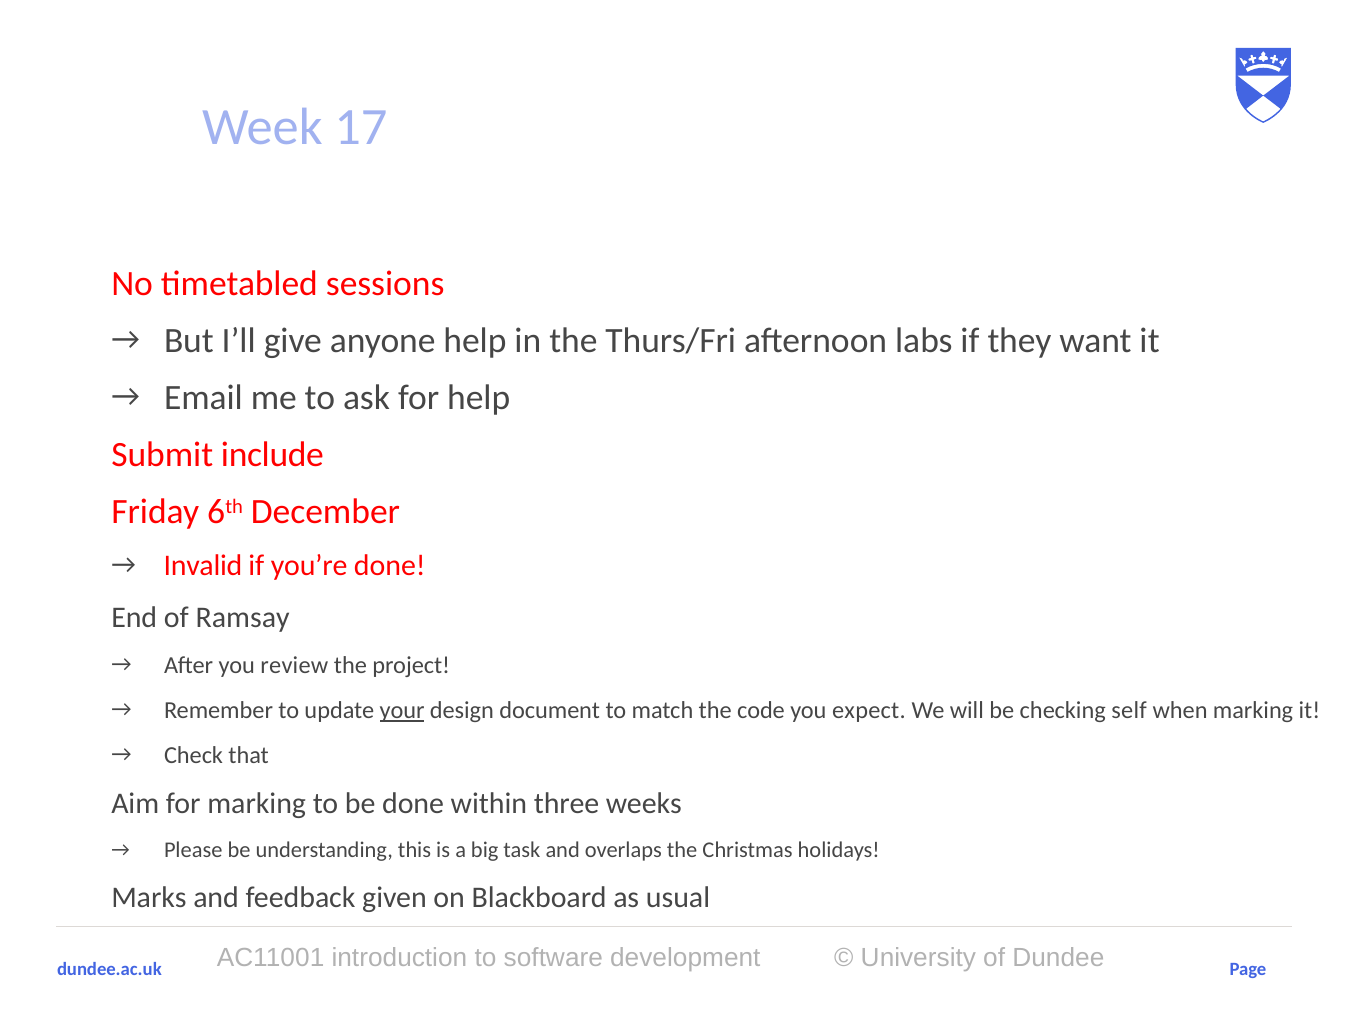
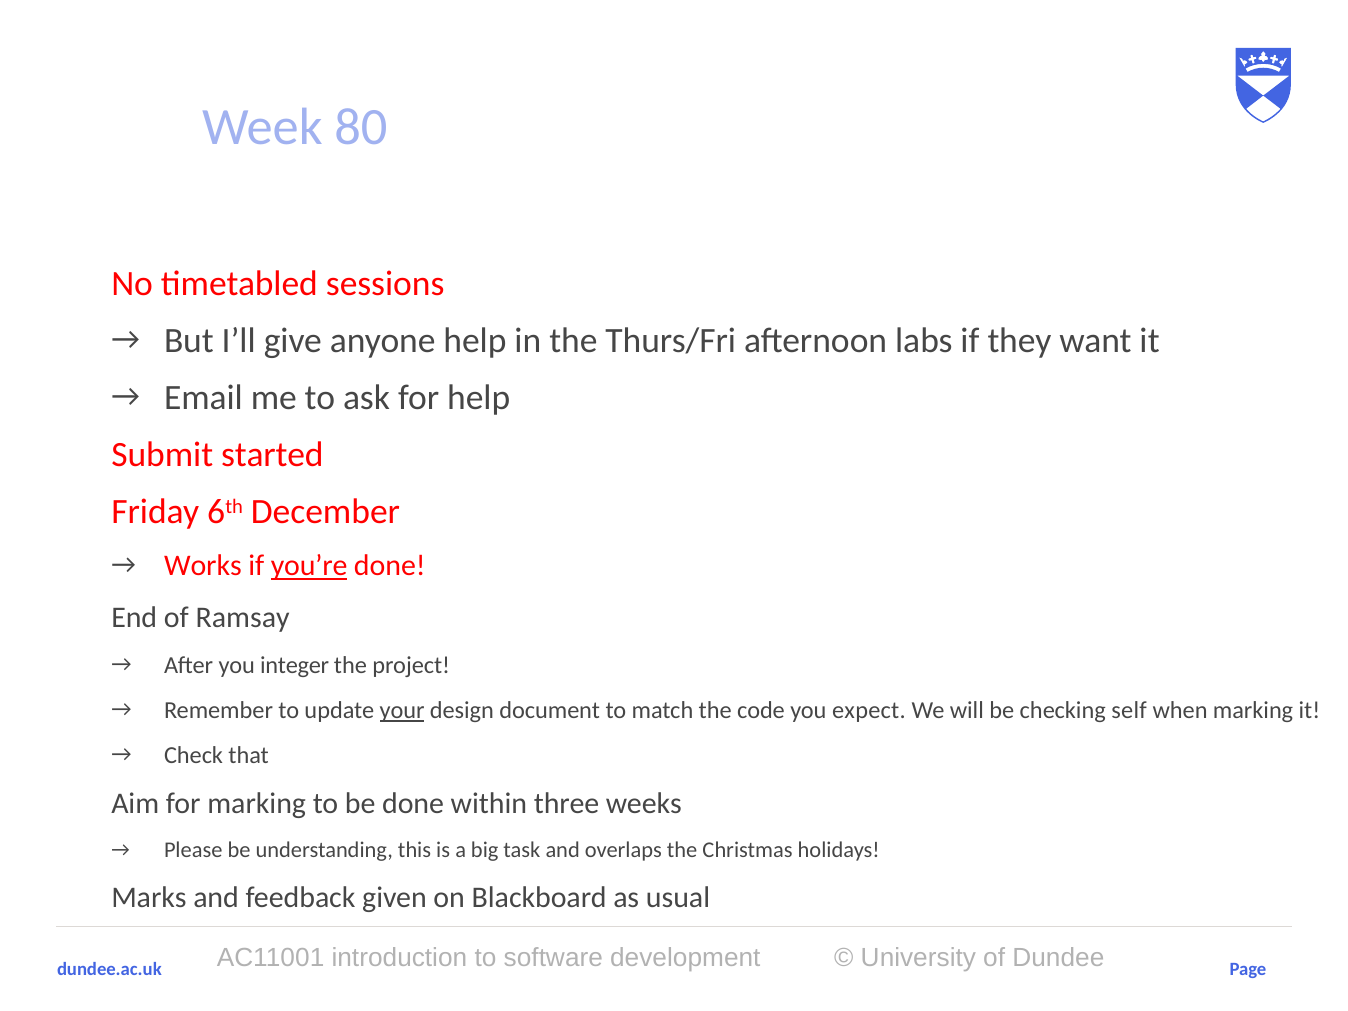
17: 17 -> 80 (361, 127)
include: include -> started (272, 455)
Invalid: Invalid -> Works (203, 566)
you’re underline: none -> present (309, 566)
review: review -> integer (295, 665)
